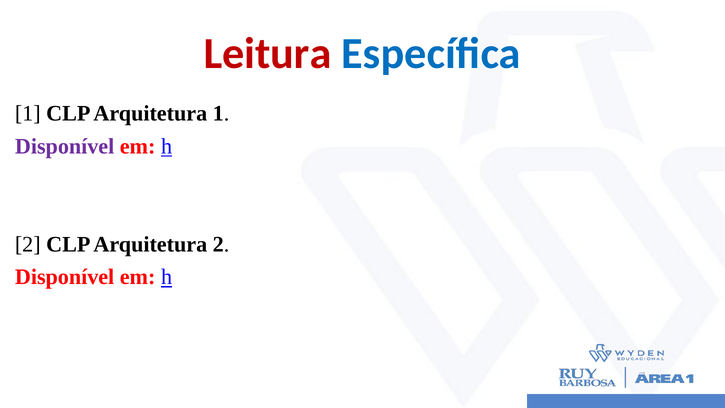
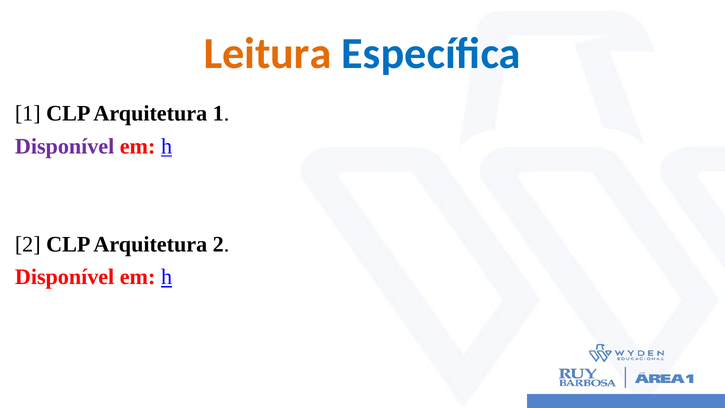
Leitura colour: red -> orange (268, 53)
